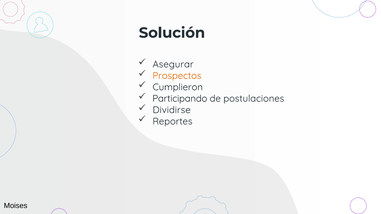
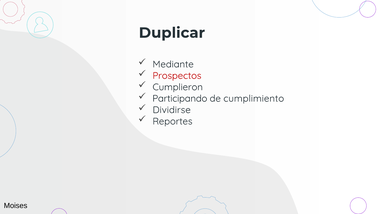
Solución: Solución -> Duplicar (172, 33)
Asegurar: Asegurar -> Mediante (173, 64)
Prospectos colour: orange -> red (177, 76)
postulaciones: postulaciones -> cumplimiento (254, 99)
